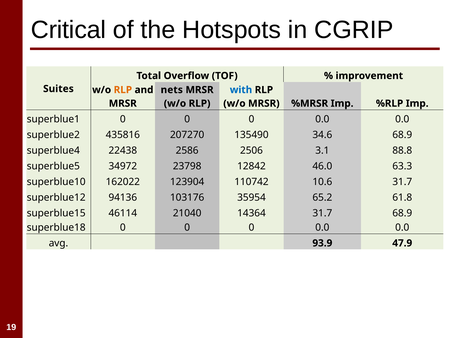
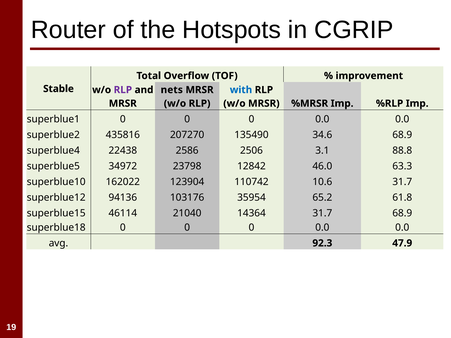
Critical: Critical -> Router (68, 30)
Suites: Suites -> Stable (58, 89)
RLP colour: orange -> purple (123, 90)
93.9: 93.9 -> 92.3 (322, 243)
